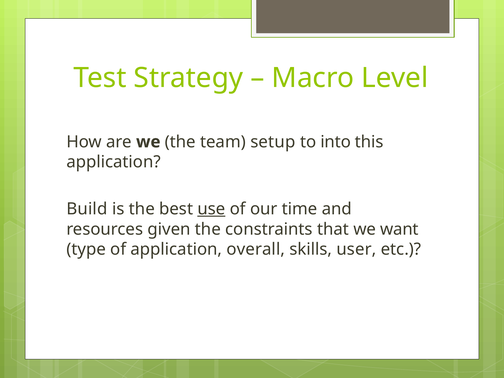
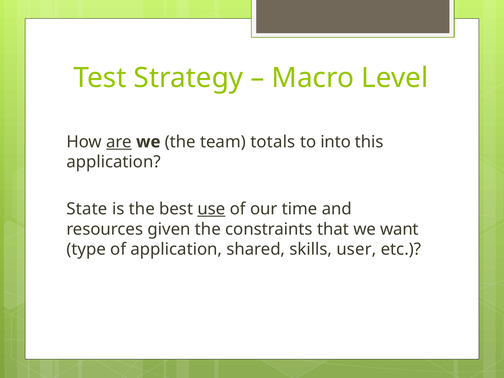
are underline: none -> present (119, 142)
setup: setup -> totals (273, 142)
Build: Build -> State (87, 209)
overall: overall -> shared (256, 249)
